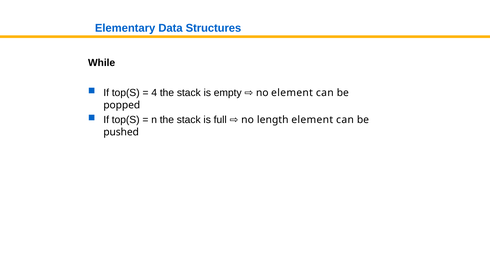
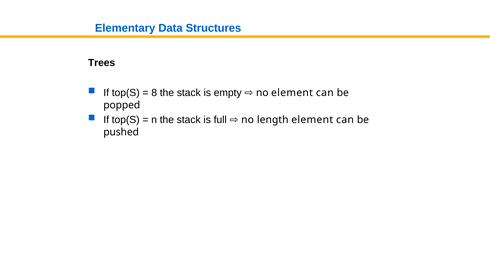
While: While -> Trees (102, 63)
4: 4 -> 8 (154, 93)
